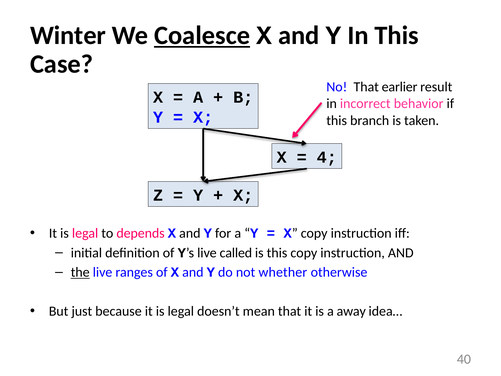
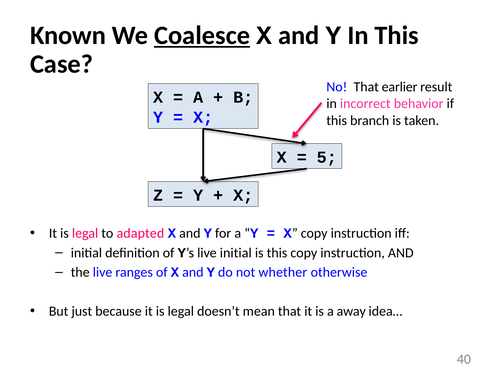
Winter: Winter -> Known (68, 36)
4: 4 -> 5 (327, 157)
depends: depends -> adapted (140, 233)
live called: called -> initial (236, 253)
the underline: present -> none (80, 272)
